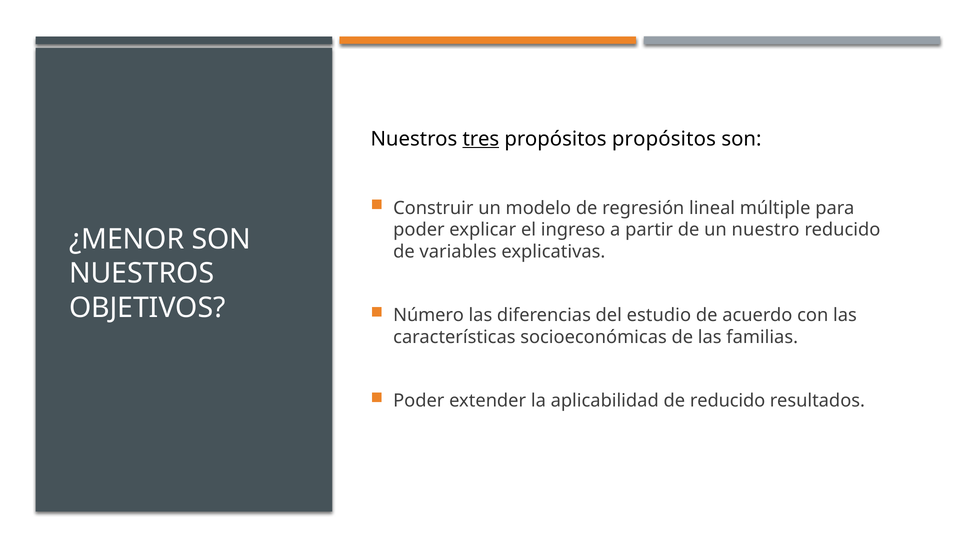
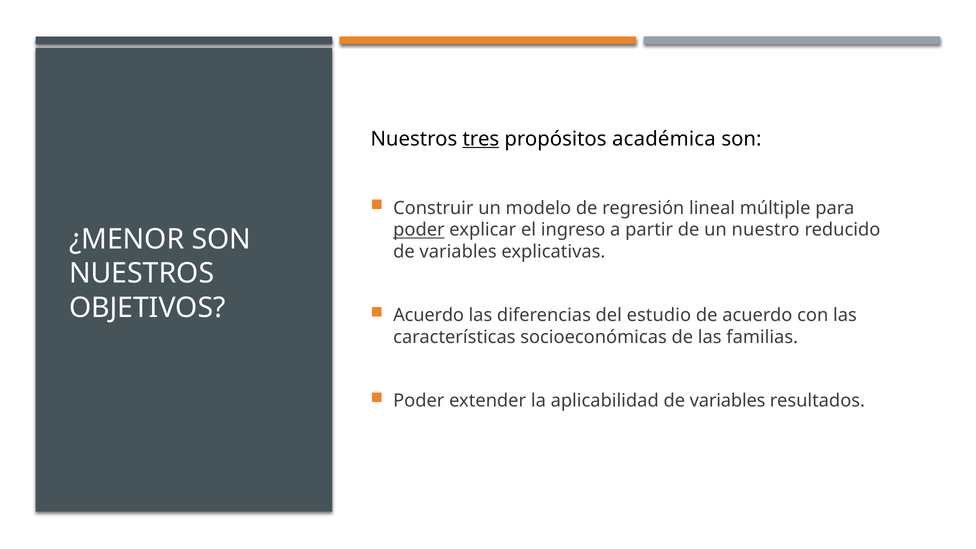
propósitos propósitos: propósitos -> académica (664, 139)
poder underline: none -> present (419, 230)
Número: Número -> Acuerdo (429, 315)
aplicabilidad de reducido: reducido -> variables (728, 401)
